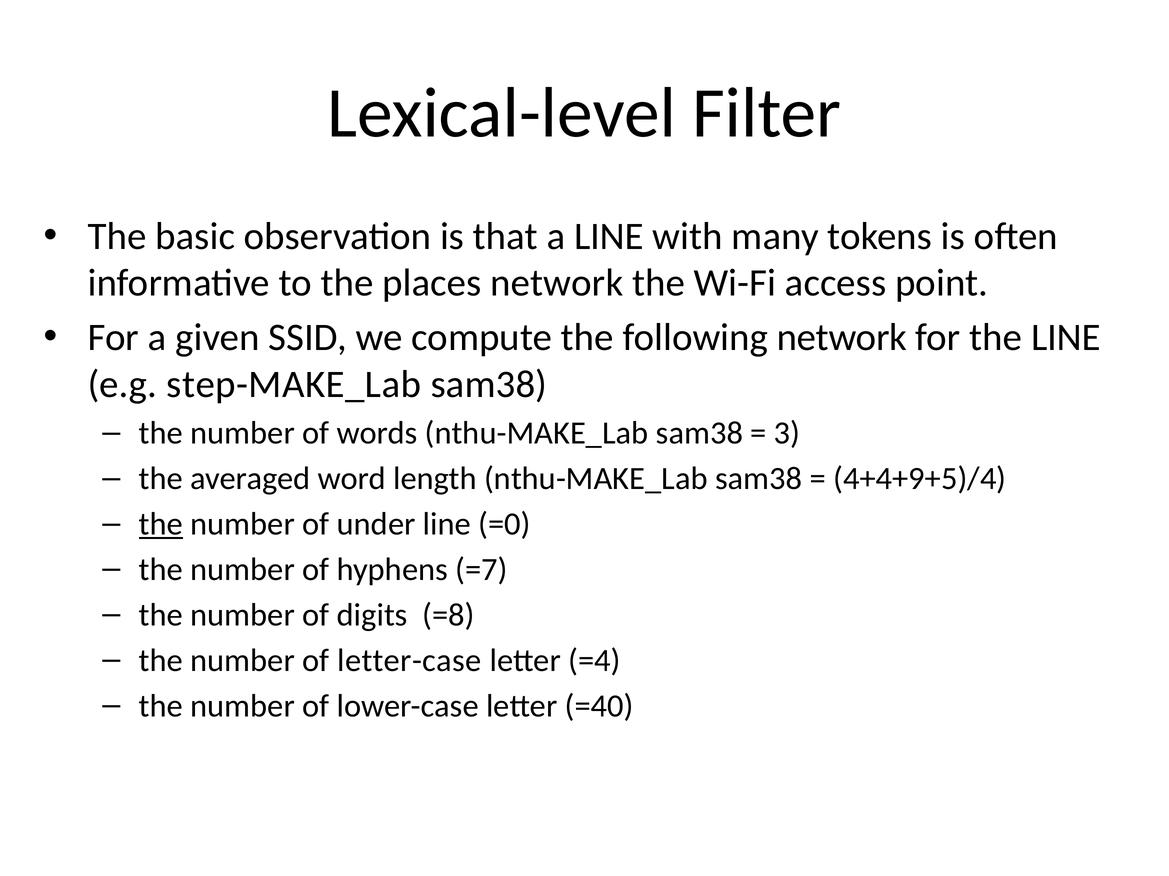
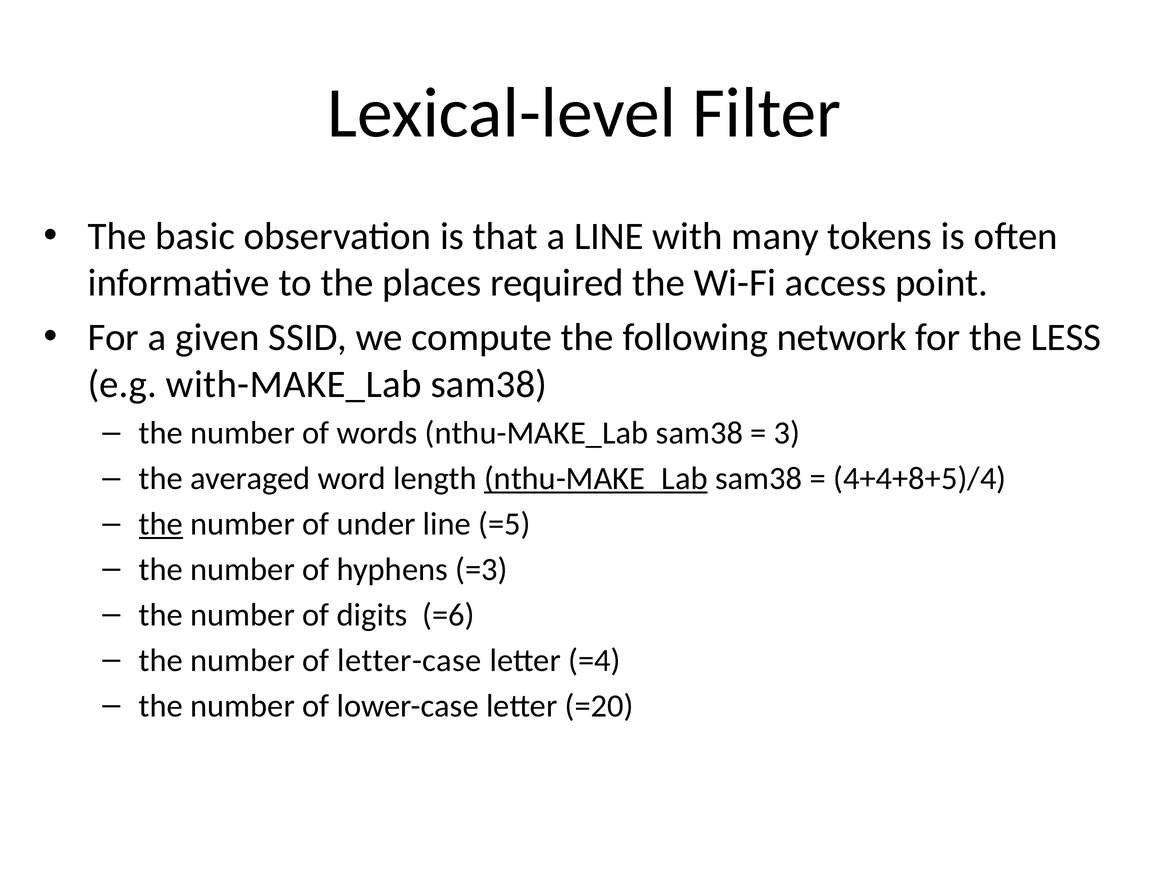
places network: network -> required (557, 283)
the LINE: LINE -> LESS (1066, 338)
step-MAKE_Lab: step-MAKE_Lab -> with-MAKE_Lab (294, 385)
nthu-MAKE_Lab underline: none -> present (596, 479)
4+4+9+5)/4: 4+4+9+5)/4 -> 4+4+8+5)/4 (920, 479)
=0: =0 -> =5 (504, 525)
=7: =7 -> =3 (482, 570)
=8: =8 -> =6 (448, 616)
=40: =40 -> =20 (599, 707)
